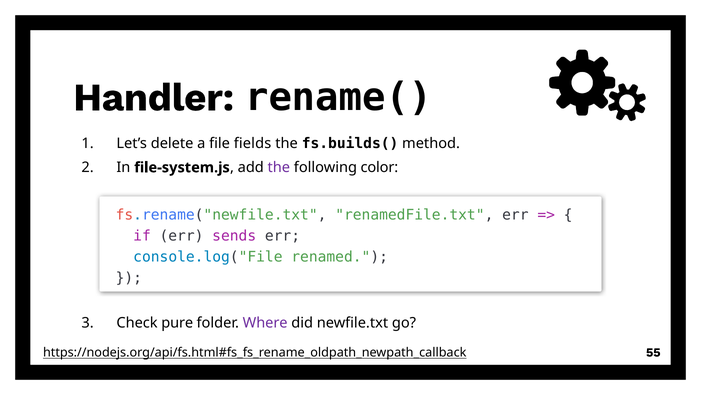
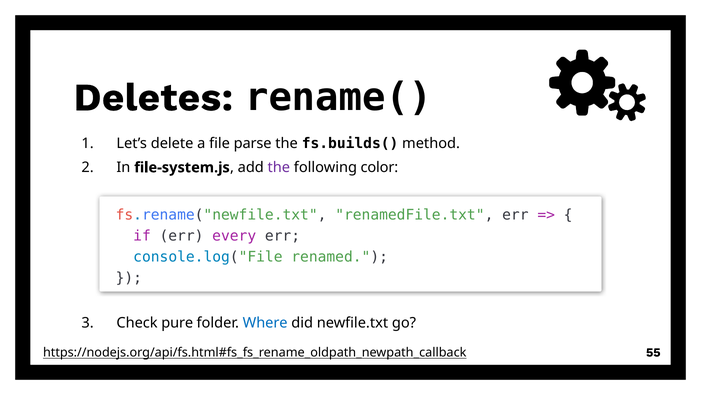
Handler: Handler -> Deletes (153, 98)
fields: fields -> parse (253, 143)
sends: sends -> every (234, 236)
Where colour: purple -> blue (265, 323)
